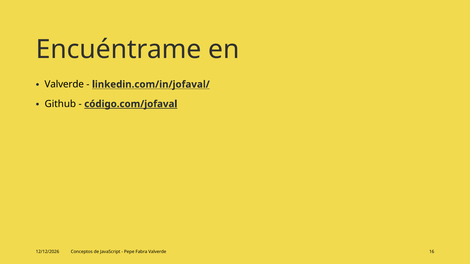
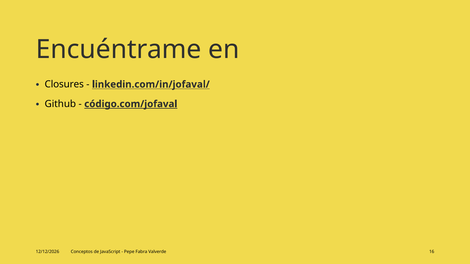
Valverde: Valverde -> Closures (64, 84)
